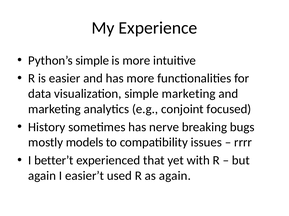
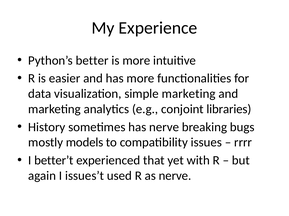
Python’s simple: simple -> better (92, 61)
focused: focused -> libraries (229, 109)
easier’t: easier’t -> issues’t (85, 176)
as again: again -> nerve (175, 176)
